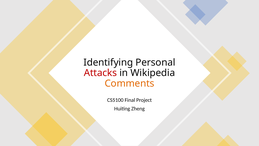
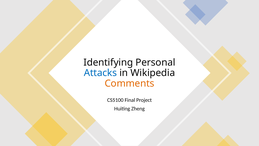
Attacks colour: red -> blue (100, 73)
